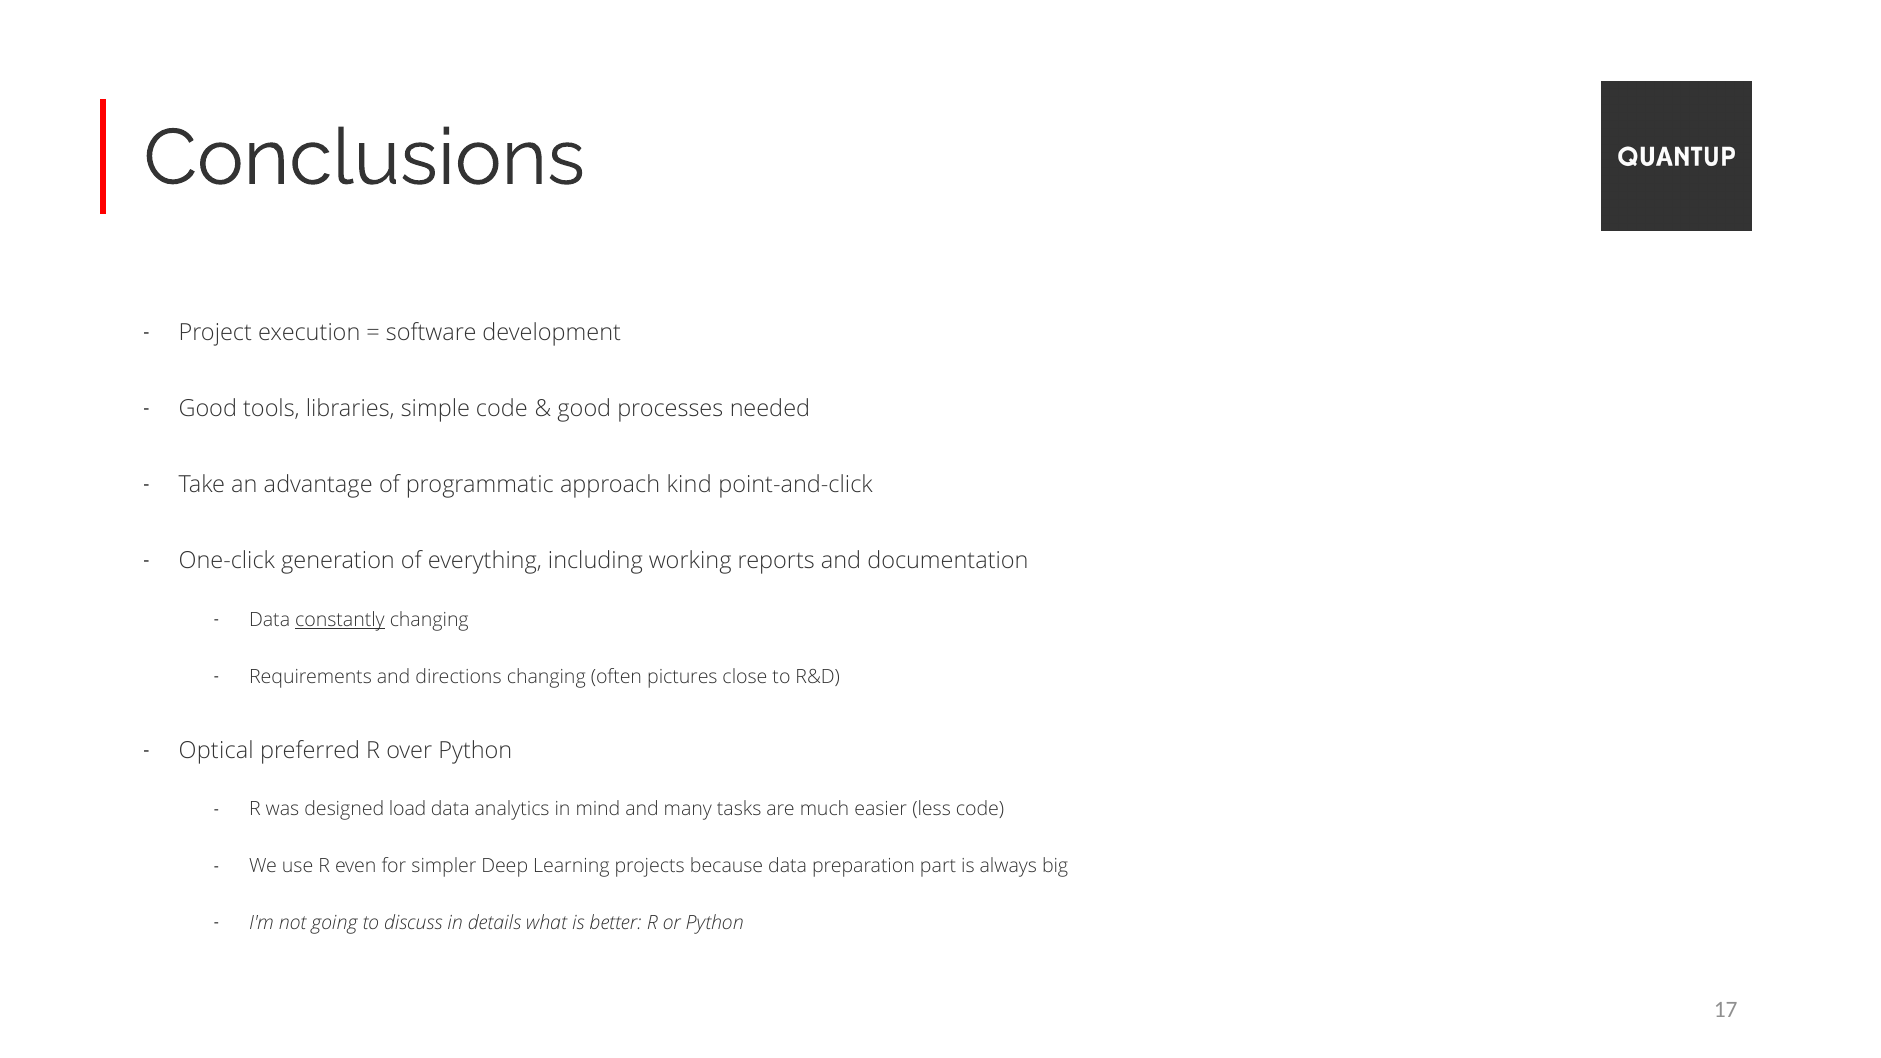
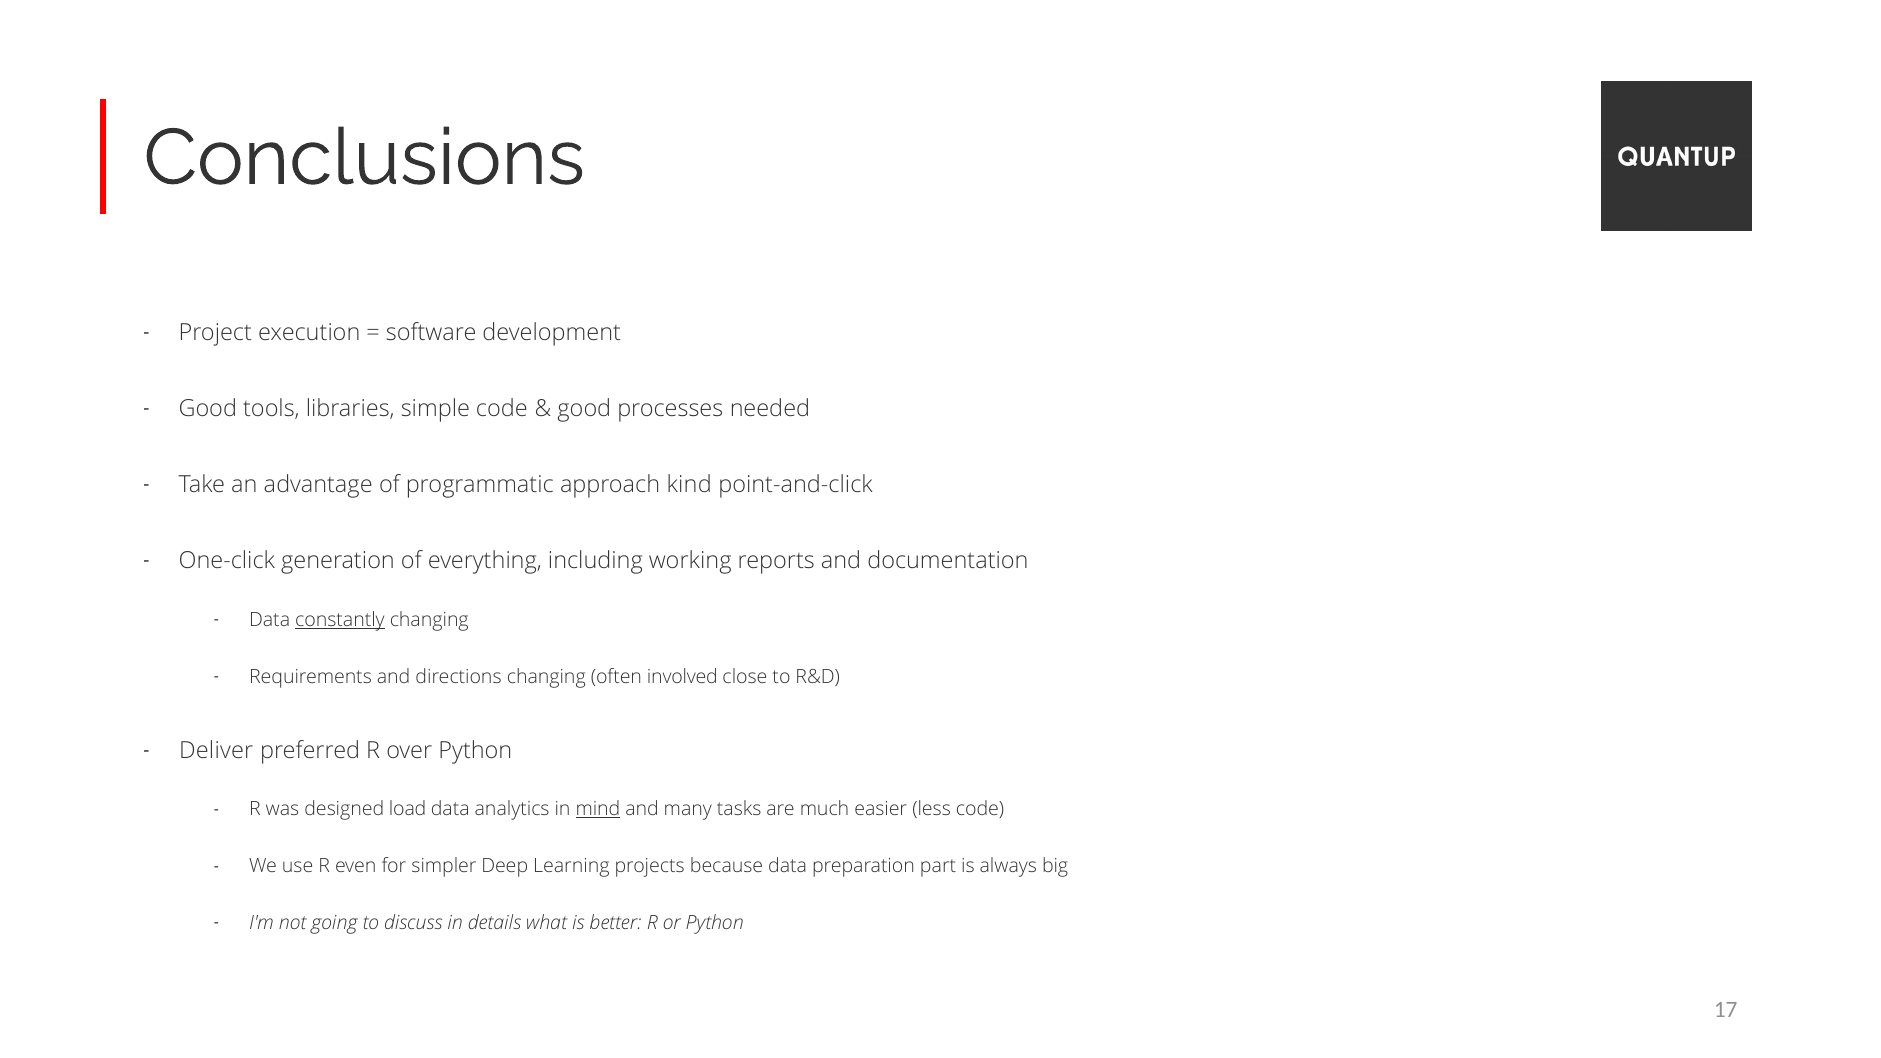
pictures: pictures -> involved (682, 677)
Optical: Optical -> Deliver (216, 751)
mind underline: none -> present (598, 809)
